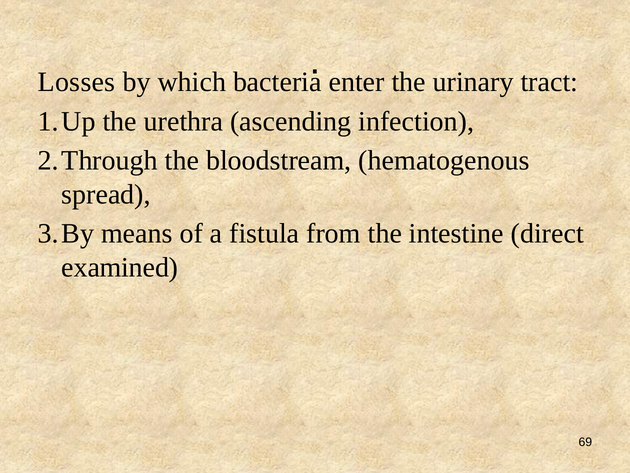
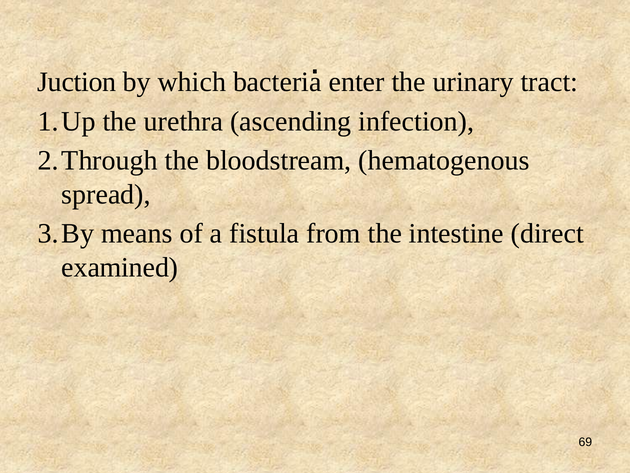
Losses: Losses -> Juction (77, 82)
